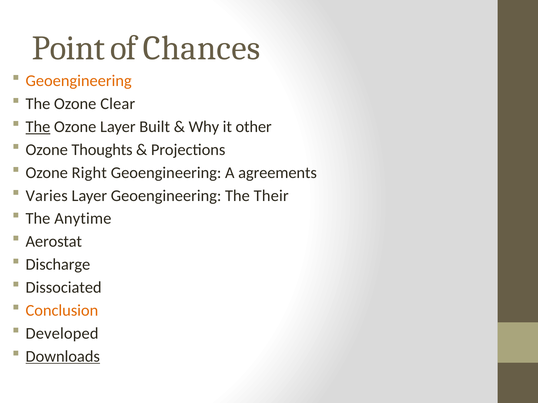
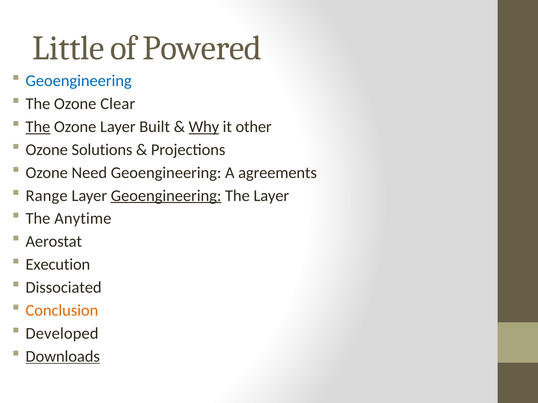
Point: Point -> Little (68, 48)
Chances: Chances -> Powered (202, 48)
Geoengineering colour: orange -> blue (79, 81)
Why underline: none -> present (204, 127)
Thoughts: Thoughts -> Solutions (102, 150)
Right: Right -> Need (89, 173)
Varies: Varies -> Range (47, 196)
Geoengineering underline: none -> present (166, 196)
The Their: Their -> Layer (271, 196)
Discharge: Discharge -> Execution (58, 265)
